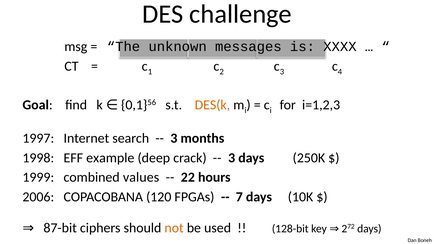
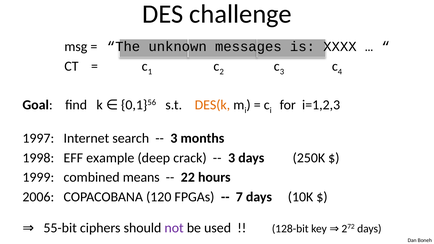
values: values -> means (141, 177)
87-bit: 87-bit -> 55-bit (60, 228)
not colour: orange -> purple (174, 228)
